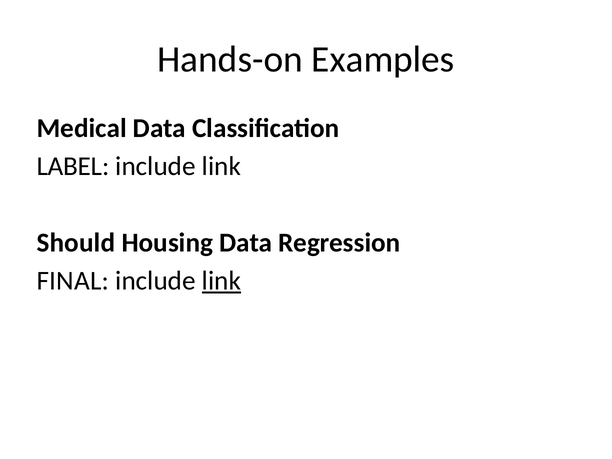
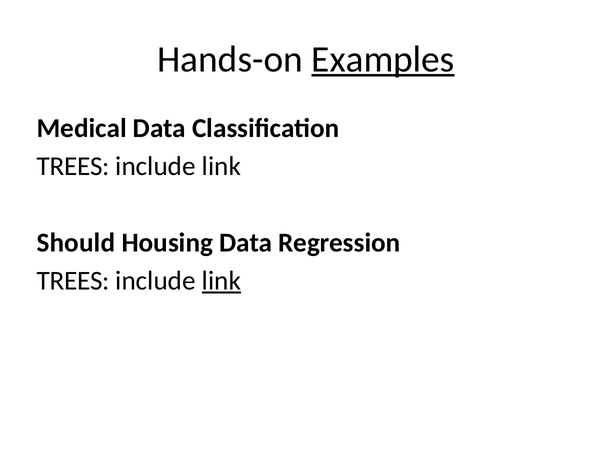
Examples underline: none -> present (383, 59)
LABEL: LABEL -> TREES (73, 166)
FINAL: FINAL -> TREES (73, 281)
